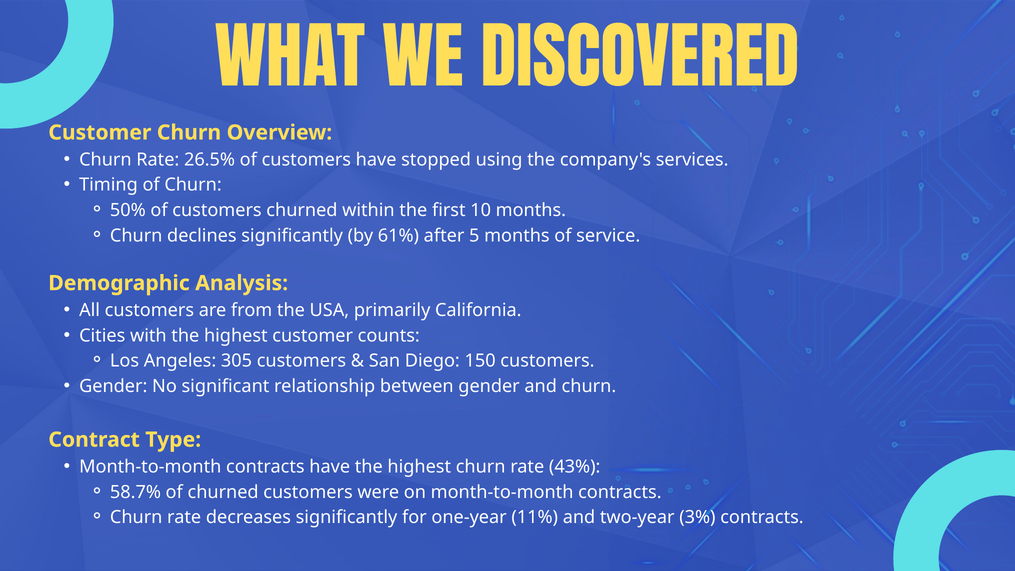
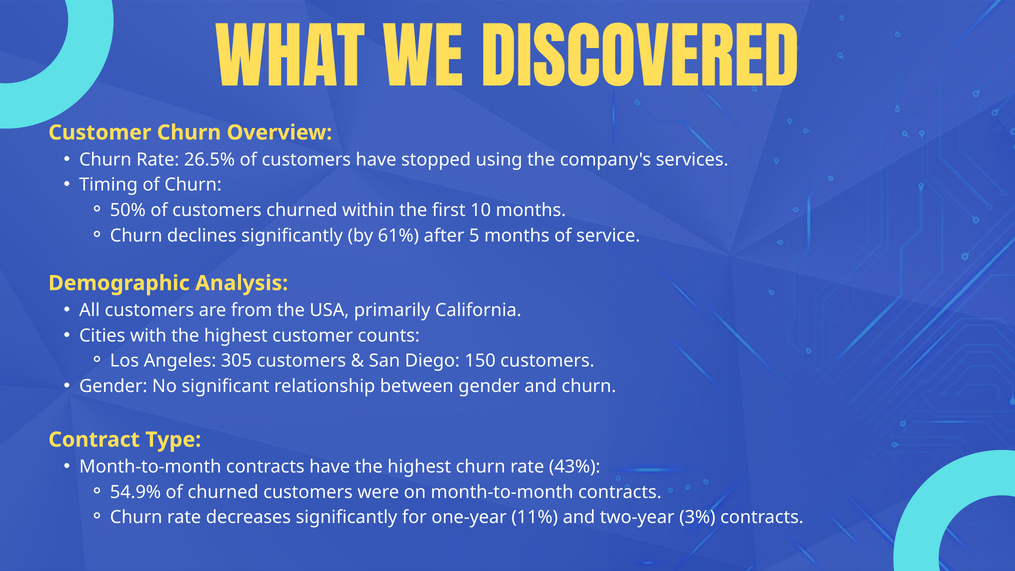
58.7%: 58.7% -> 54.9% (135, 492)
